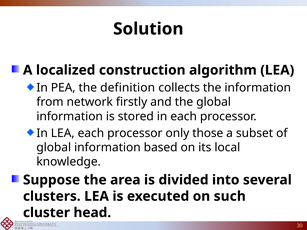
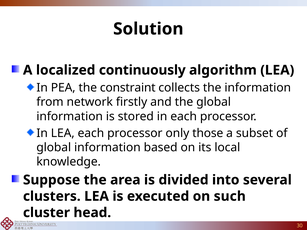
construction: construction -> continuously (142, 70)
definition: definition -> constraint (128, 88)
